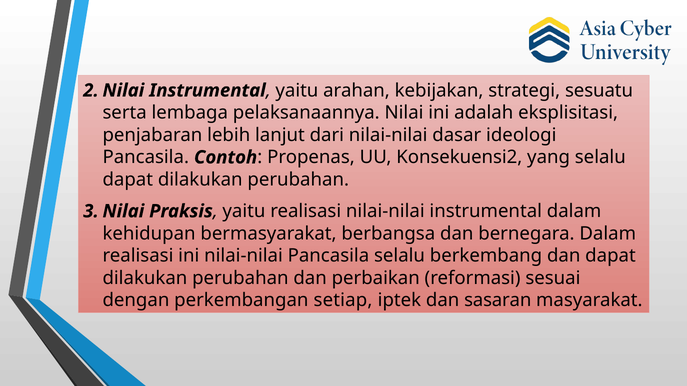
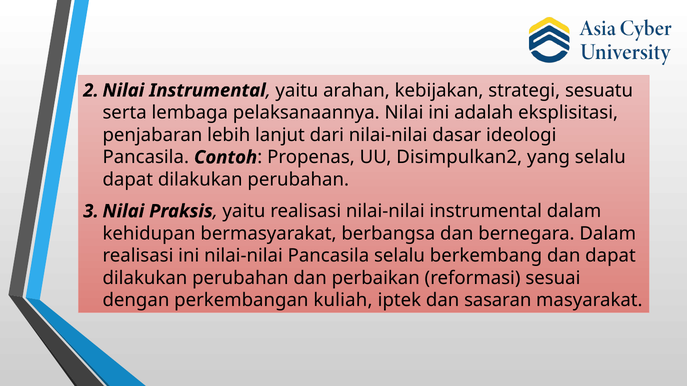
Konsekuensi2: Konsekuensi2 -> Disimpulkan2 (459, 158)
setiap: setiap -> kuliah (343, 301)
